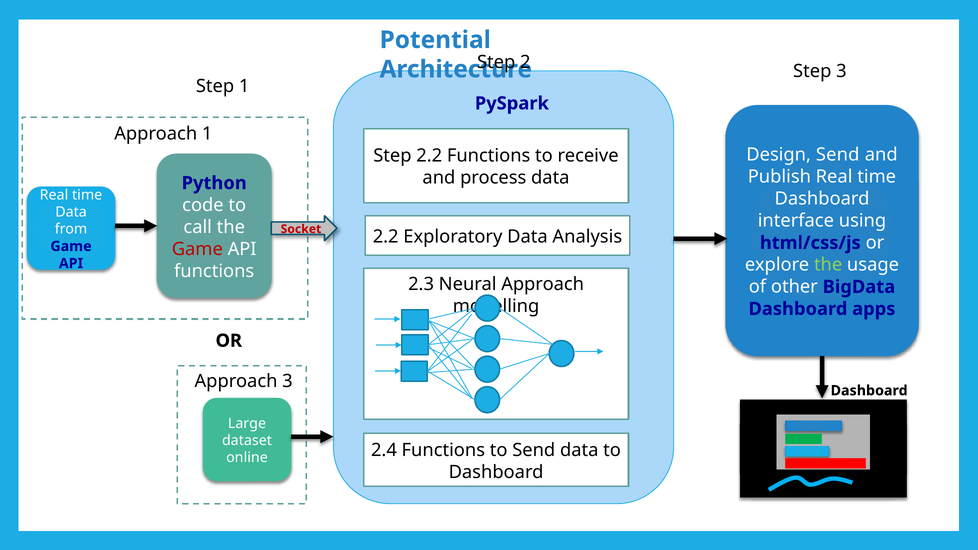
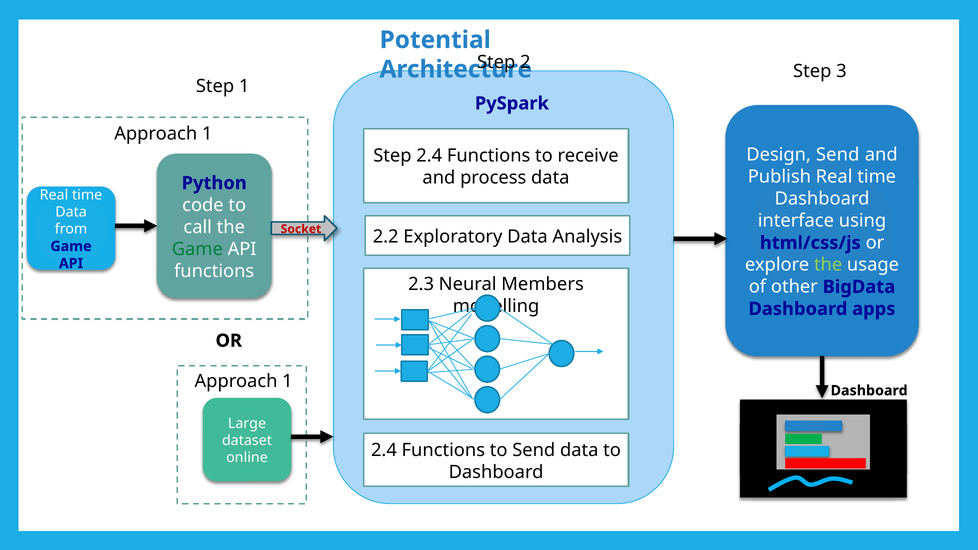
Step 2.2: 2.2 -> 2.4 (429, 156)
Game colour: red -> green (197, 249)
Neural Approach: Approach -> Members (543, 284)
3: 3 -> 1 (287, 381)
